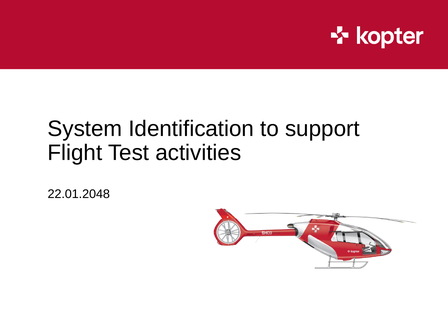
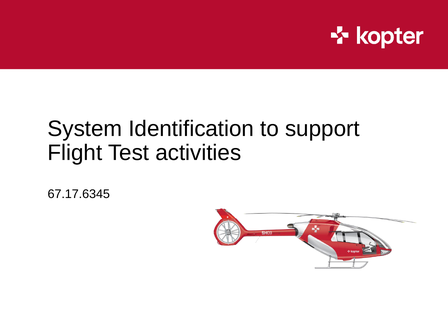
22.01.2048: 22.01.2048 -> 67.17.6345 (79, 194)
